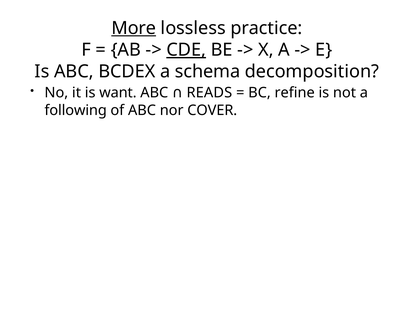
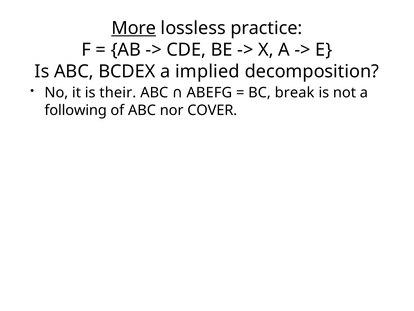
CDE underline: present -> none (186, 50)
schema: schema -> implied (207, 72)
want: want -> their (118, 93)
READS: READS -> ABEFG (209, 93)
refine: refine -> break (295, 93)
